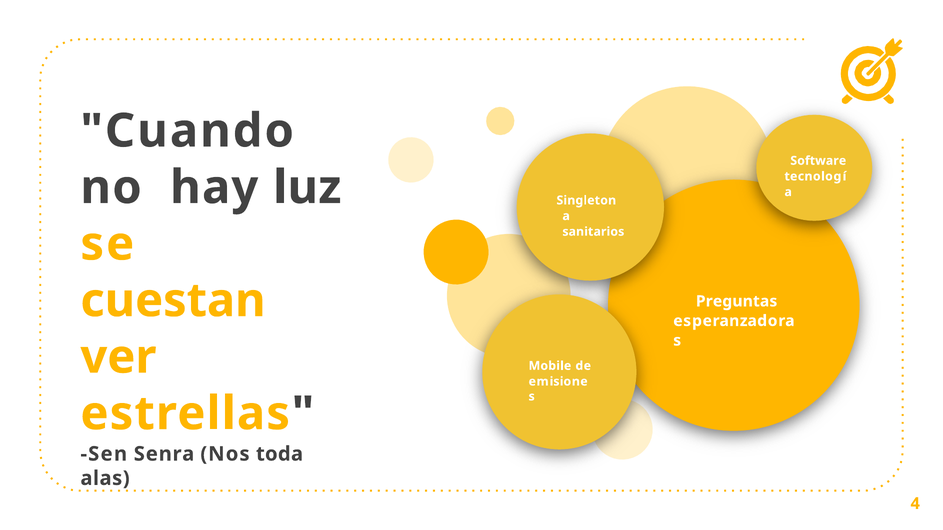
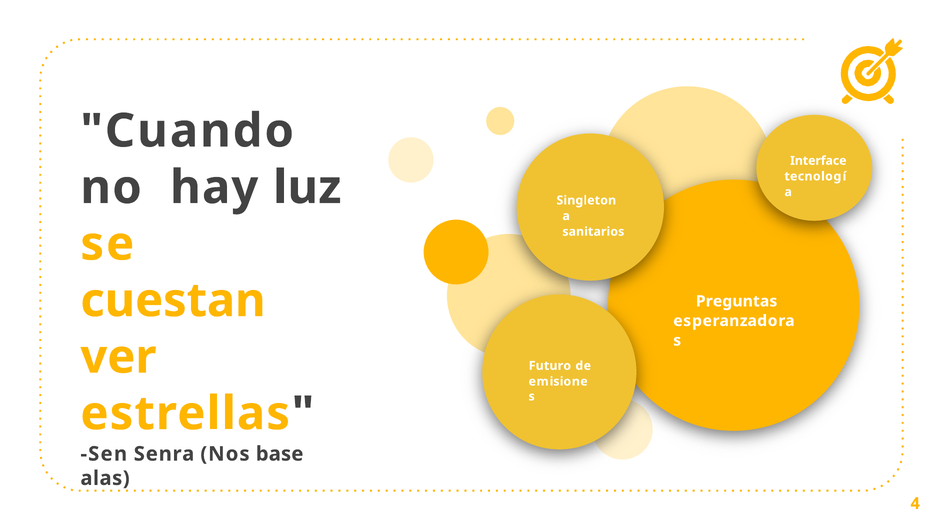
Software: Software -> Interface (818, 161)
Mobile: Mobile -> Futuro (550, 366)
toda: toda -> base (280, 454)
